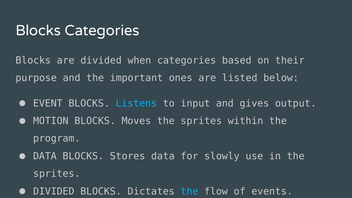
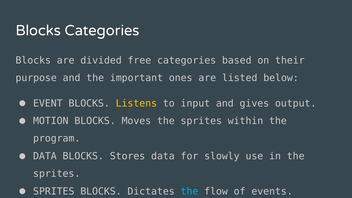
when: when -> free (139, 60)
Listens colour: light blue -> yellow (136, 103)
DIVIDED: DIVIDED -> SPRITES (54, 191)
